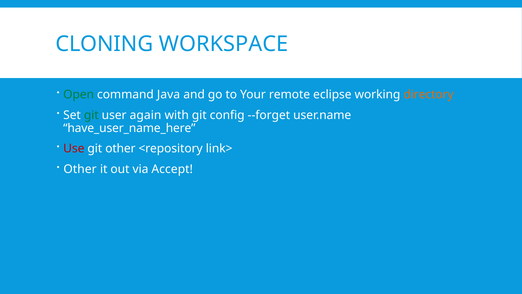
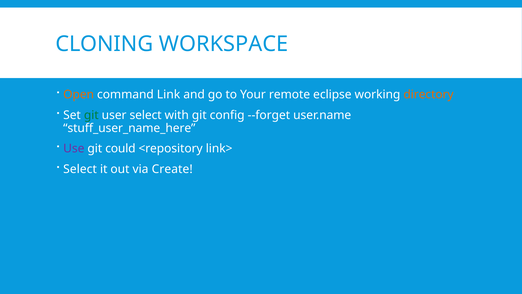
Open colour: green -> orange (79, 94)
Java: Java -> Link (169, 94)
user again: again -> select (146, 115)
have_user_name_here: have_user_name_here -> stuff_user_name_here (129, 128)
Use colour: red -> purple (74, 148)
git other: other -> could (120, 148)
Other: Other -> Select (80, 169)
Accept: Accept -> Create (172, 169)
